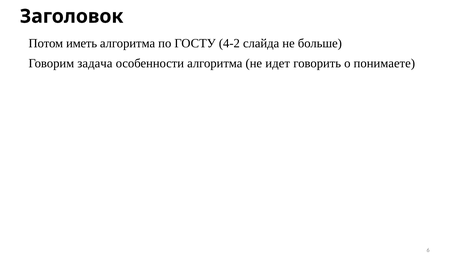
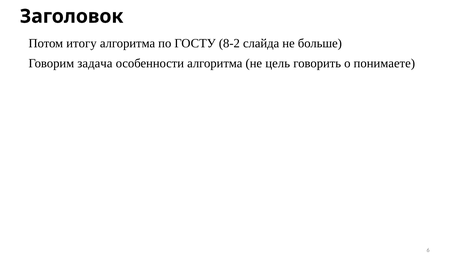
иметь: иметь -> итогу (81, 43)
4-2: 4-2 -> 8-2 (229, 43)
идет: идет -> цель (278, 63)
